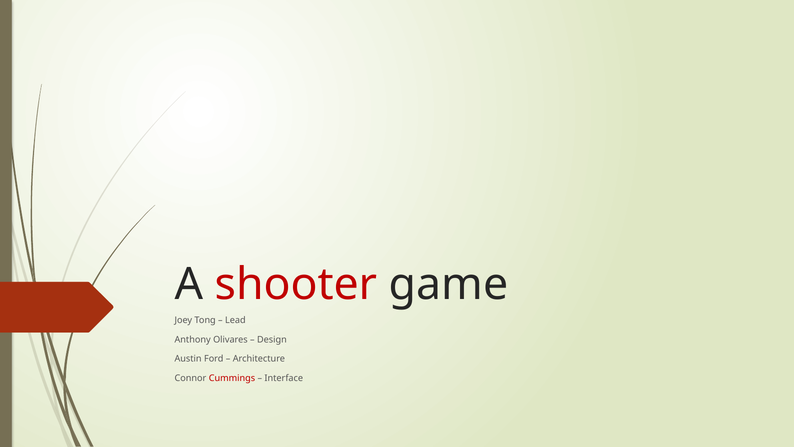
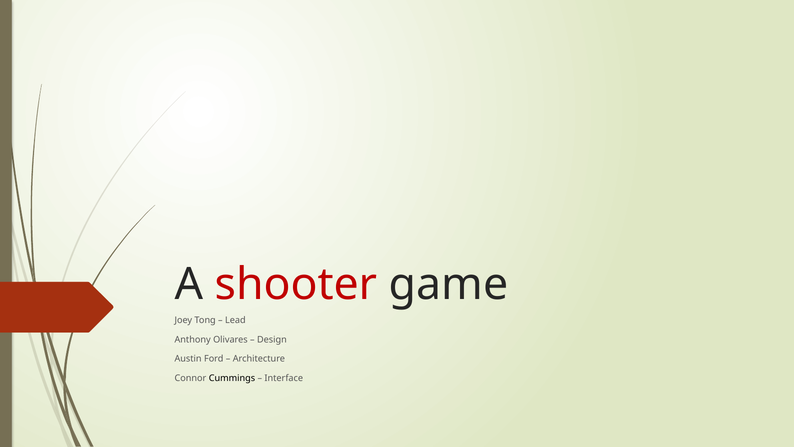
Cummings colour: red -> black (232, 378)
